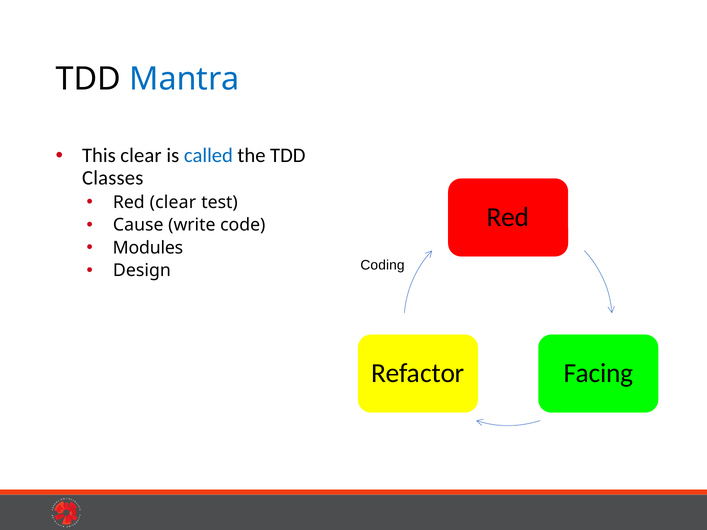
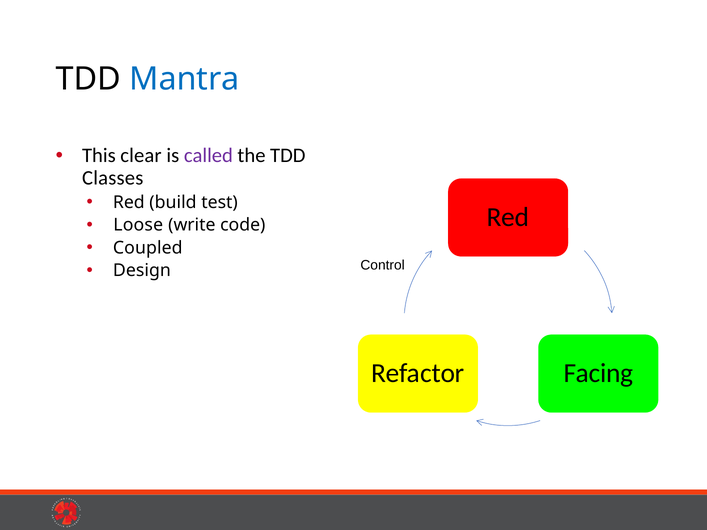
called colour: blue -> purple (208, 156)
Red clear: clear -> build (173, 202)
Cause: Cause -> Loose (138, 225)
Modules: Modules -> Coupled (148, 248)
Coding: Coding -> Control (383, 265)
